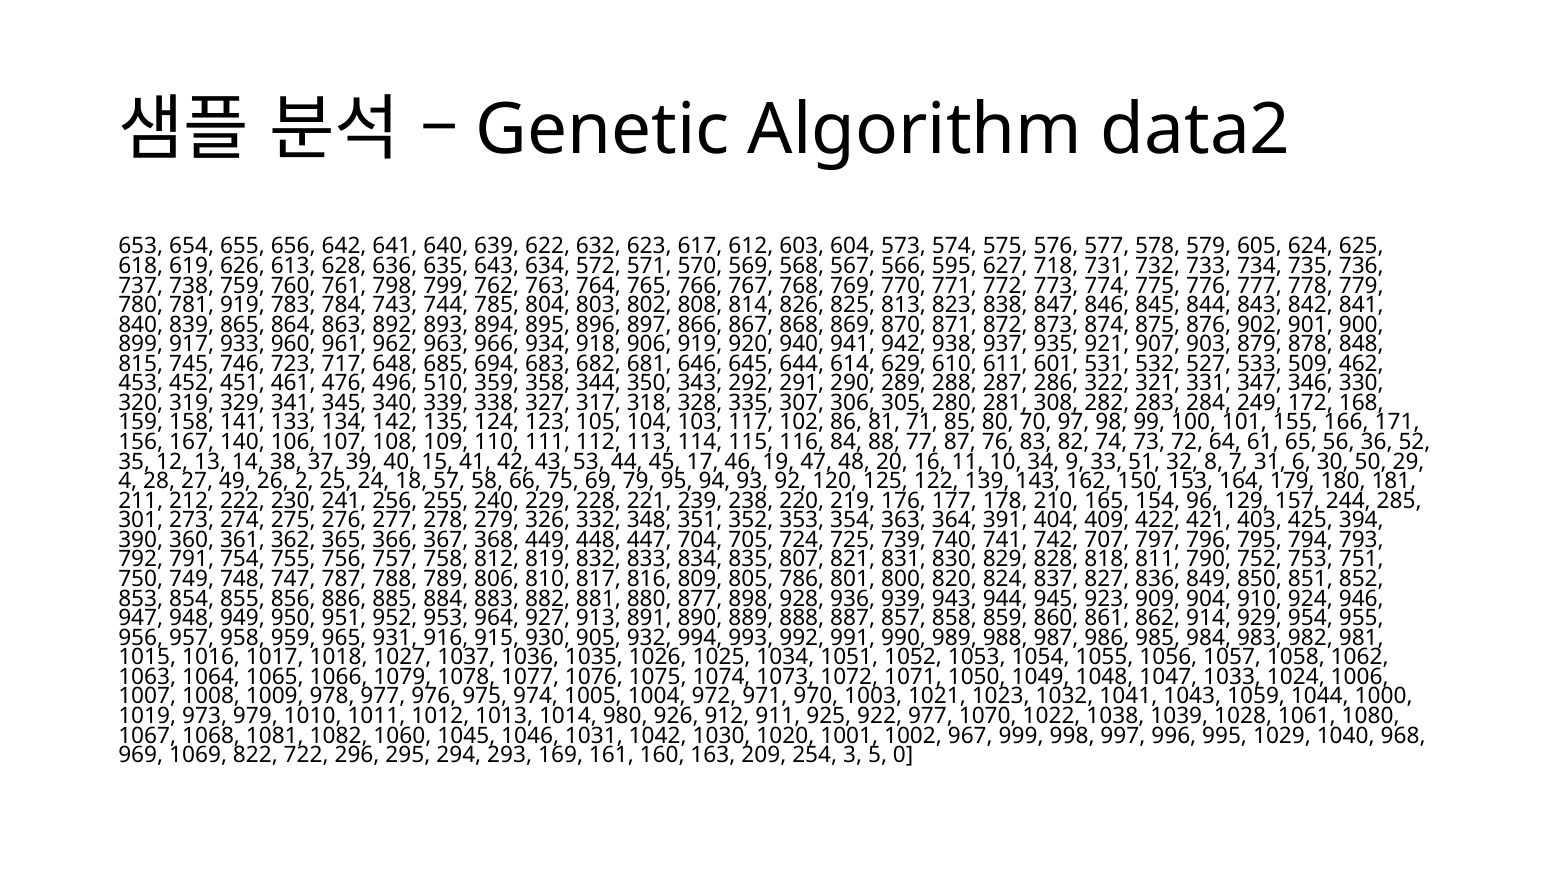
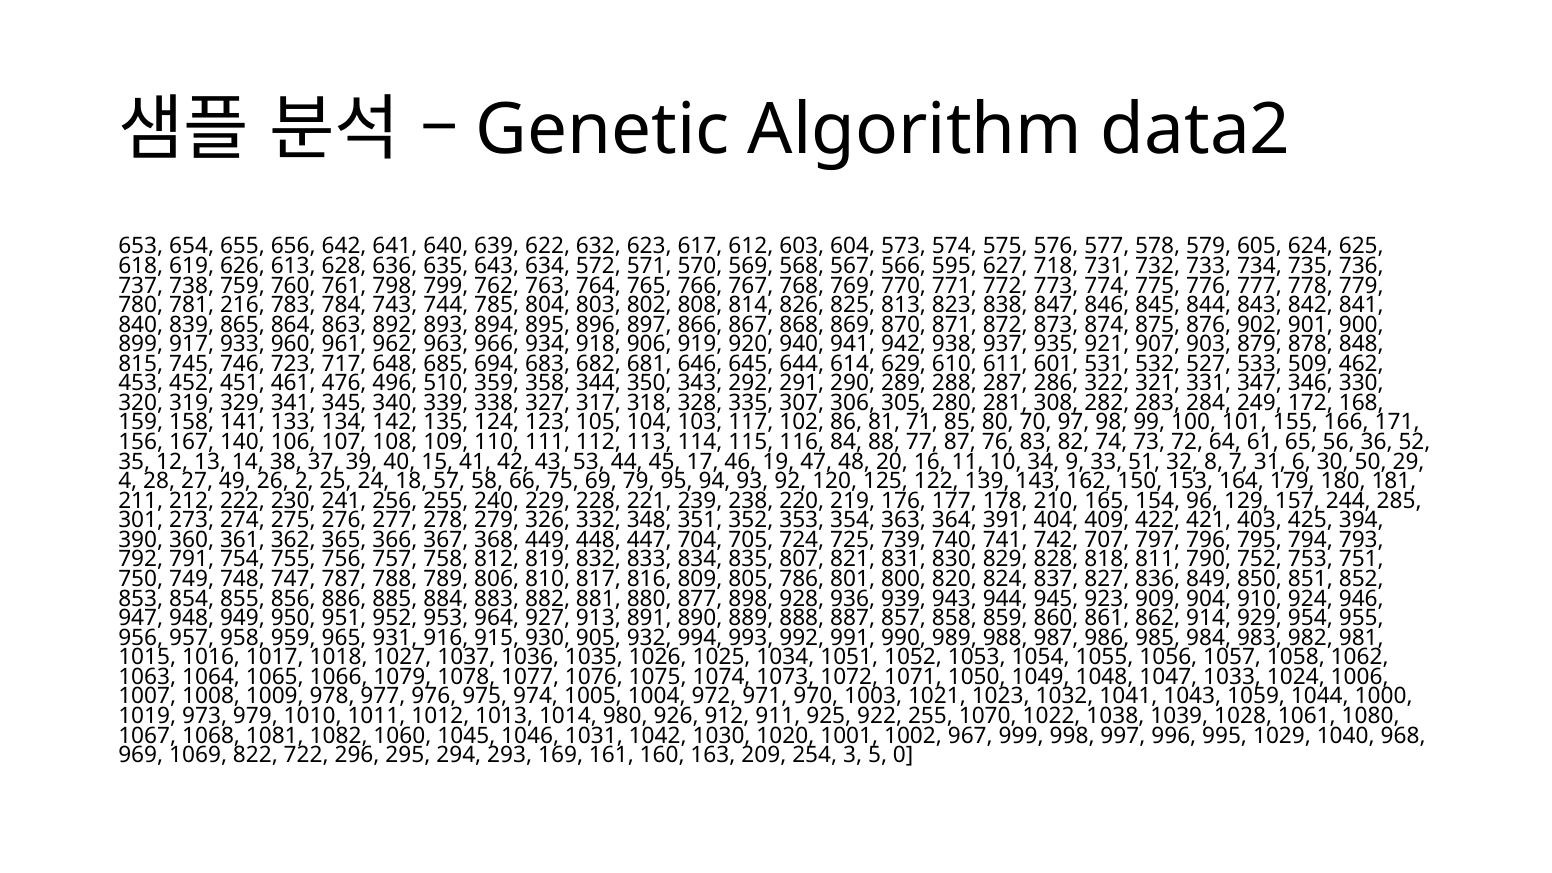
781 919: 919 -> 216 (242, 305)
922 977: 977 -> 255 (930, 716)
